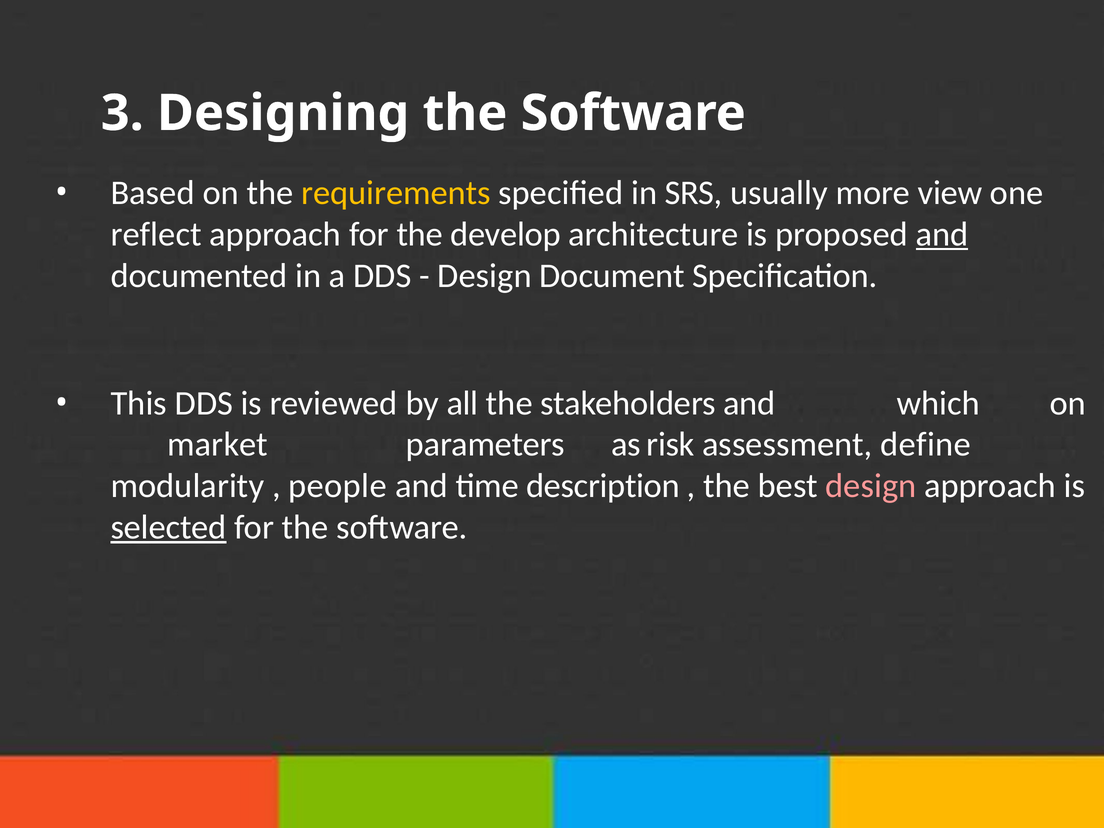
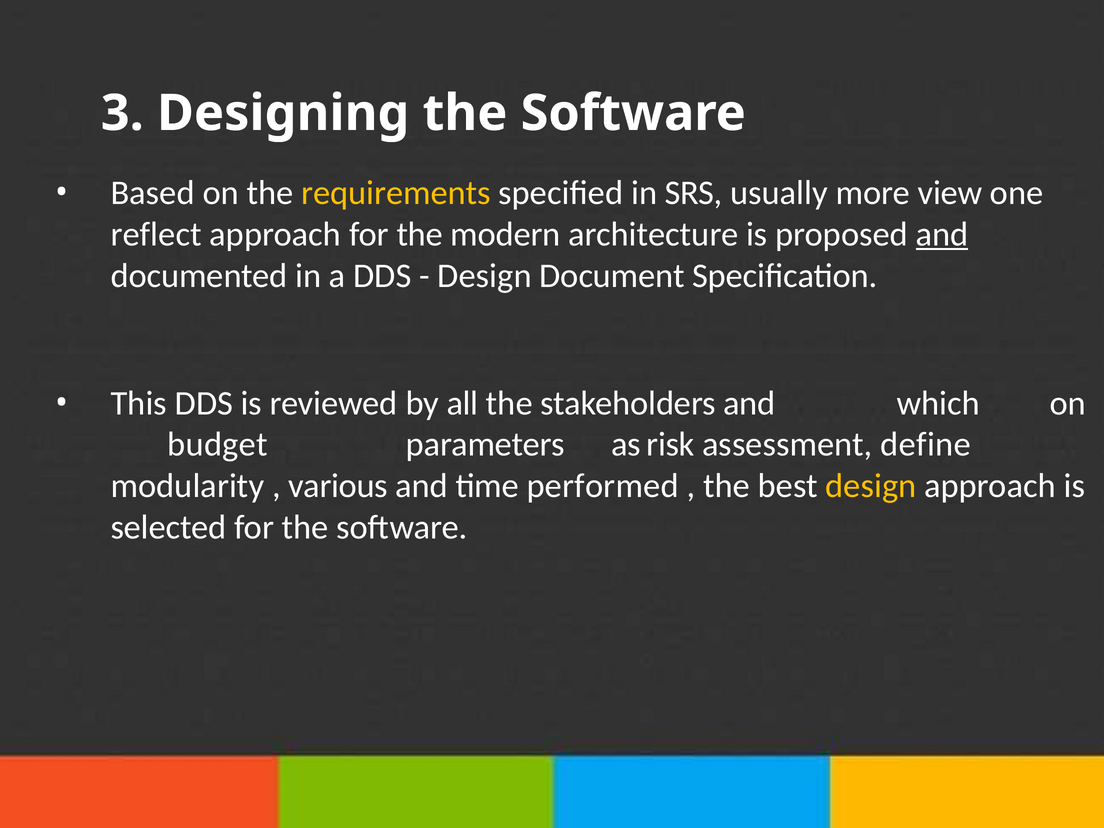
develop: develop -> modern (505, 234)
market: market -> budget (218, 445)
people: people -> various (338, 486)
description: description -> performed (603, 486)
design colour: pink -> yellow (871, 486)
selected underline: present -> none (169, 527)
